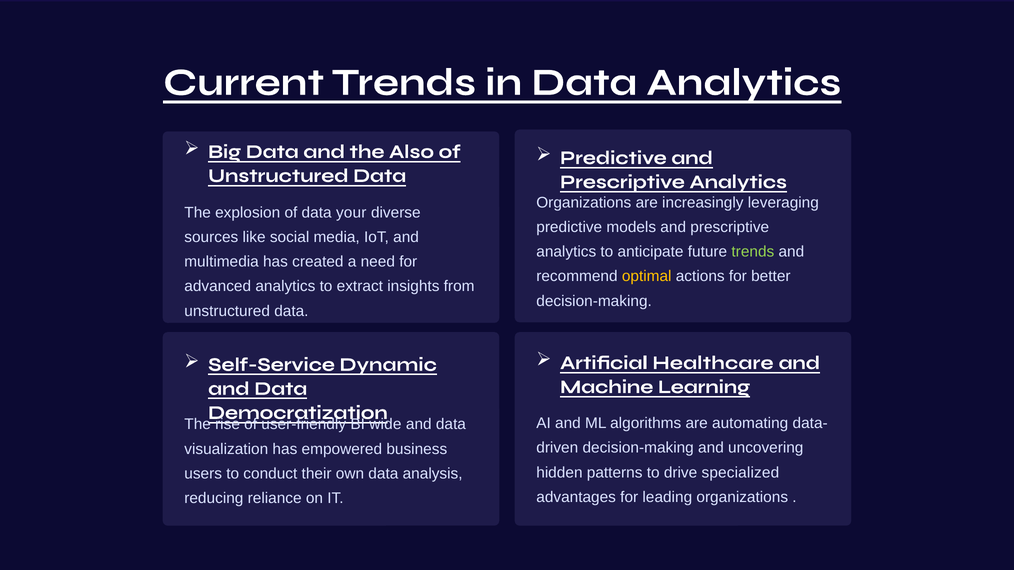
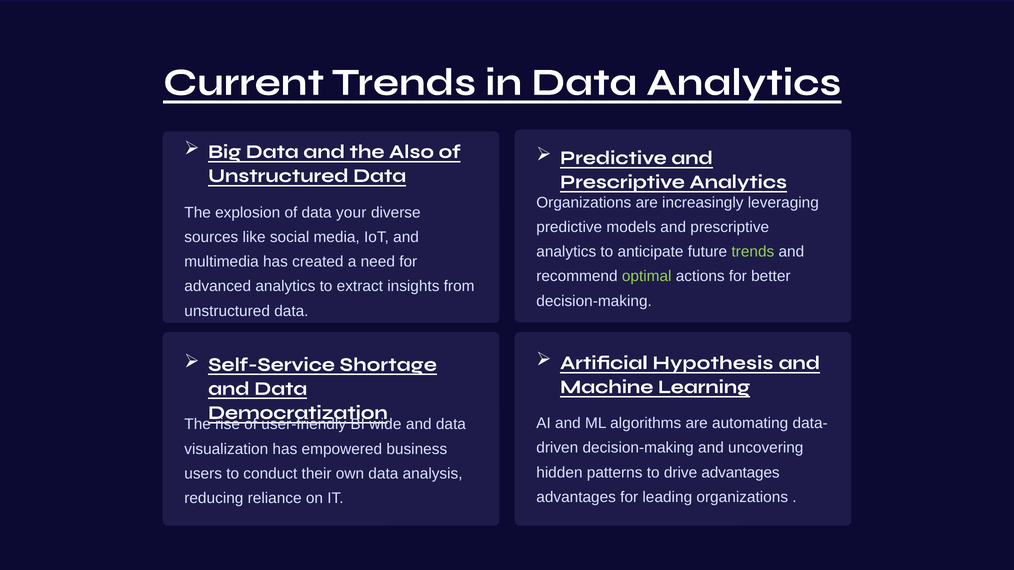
optimal colour: yellow -> light green (647, 277)
Healthcare: Healthcare -> Hypothesis (713, 363)
Dynamic: Dynamic -> Shortage (388, 365)
drive specialized: specialized -> advantages (741, 473)
